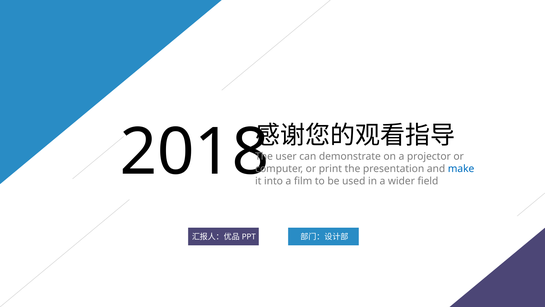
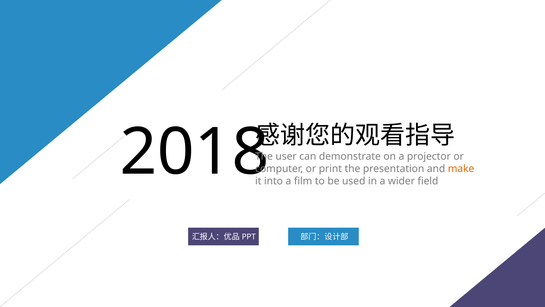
make colour: blue -> orange (461, 169)
